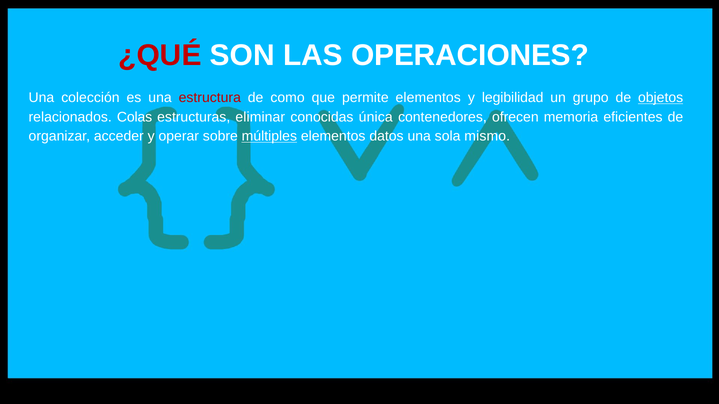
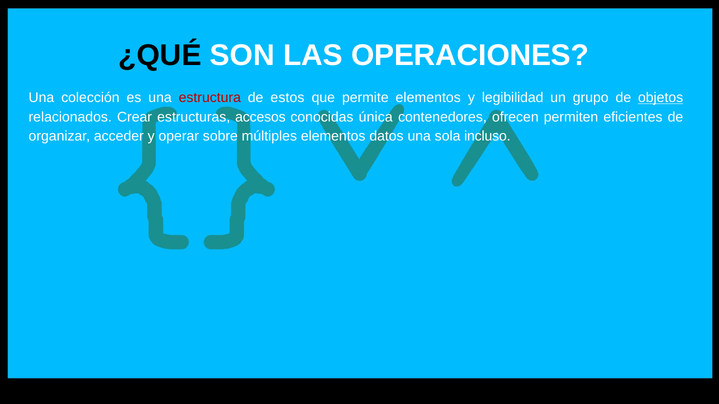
¿QUÉ colour: red -> black (160, 55)
como: como -> estos (287, 98)
Colas: Colas -> Crear (135, 117)
eliminar: eliminar -> accesos (260, 117)
memoria: memoria -> permiten (571, 117)
múltiples underline: present -> none (269, 136)
mismo: mismo -> incluso (487, 136)
